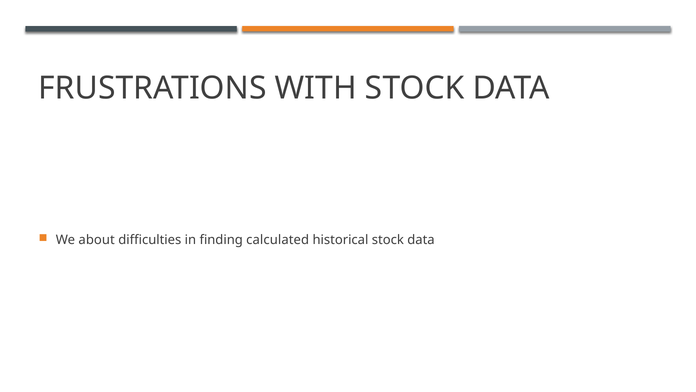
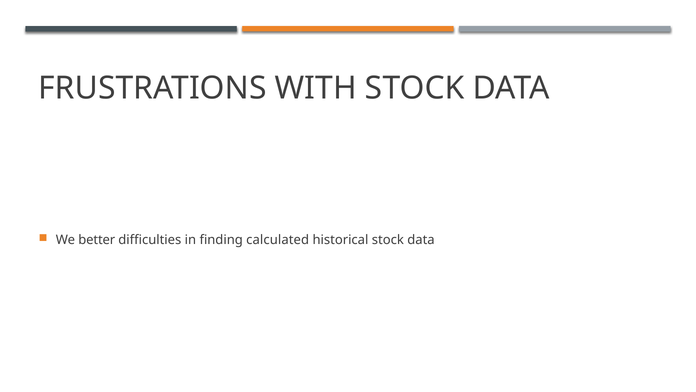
about: about -> better (97, 240)
